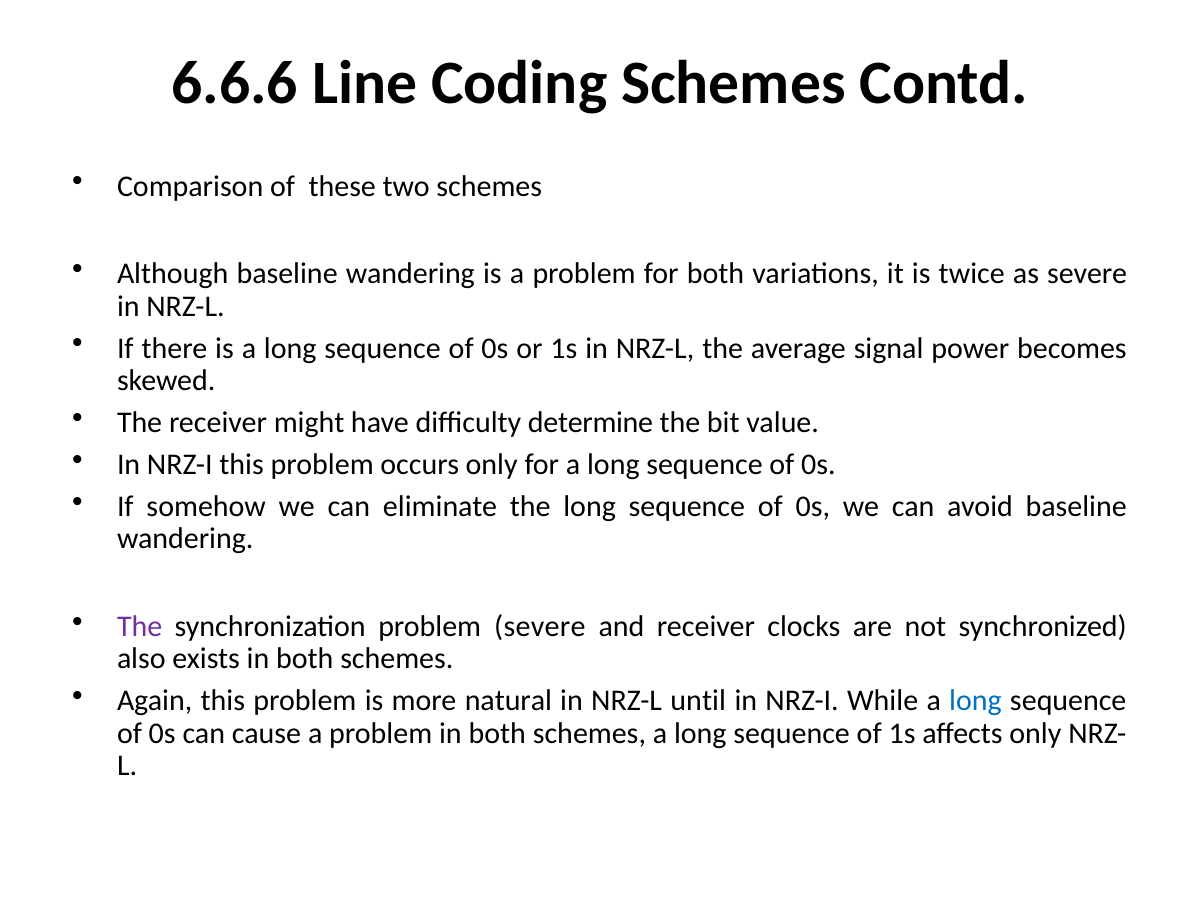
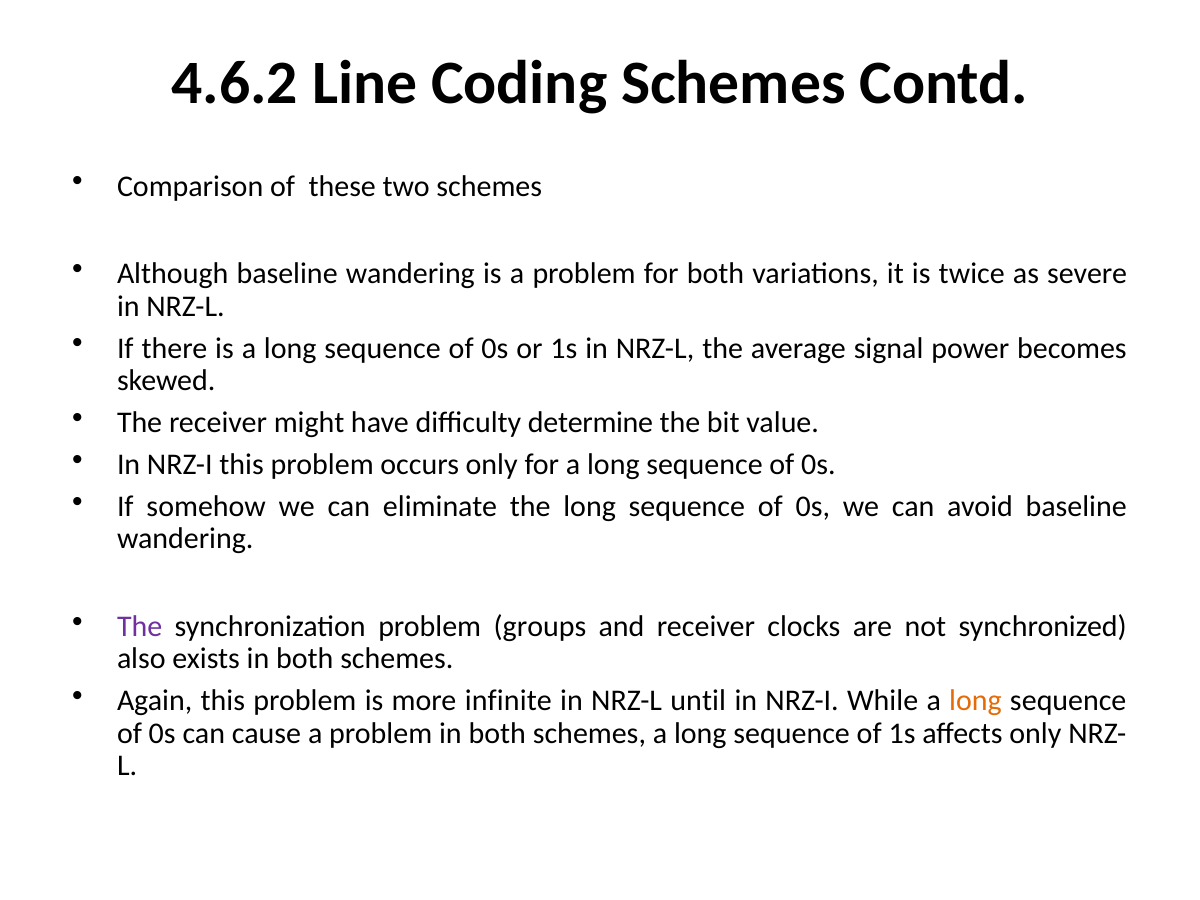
6.6.6: 6.6.6 -> 4.6.2 (235, 83)
problem severe: severe -> groups (540, 627)
natural: natural -> infinite (508, 701)
long colour: blue -> orange (975, 701)
